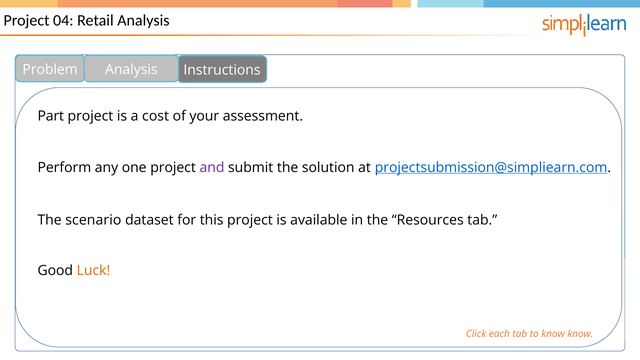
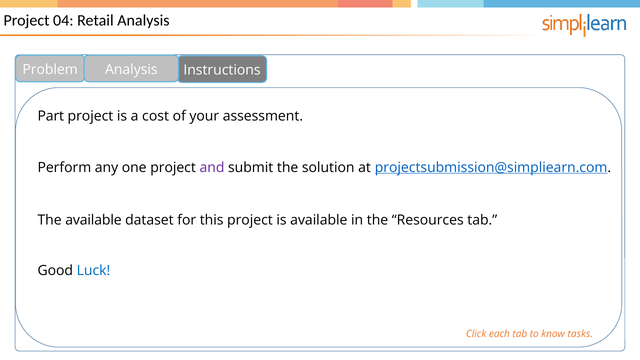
The scenario: scenario -> available (93, 220)
Luck colour: orange -> blue (93, 271)
know know: know -> tasks (580, 334)
